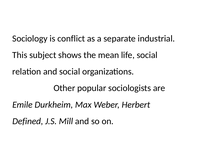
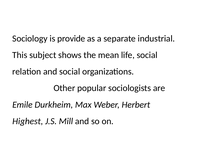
conflict: conflict -> provide (71, 38)
Defined: Defined -> Highest (28, 121)
